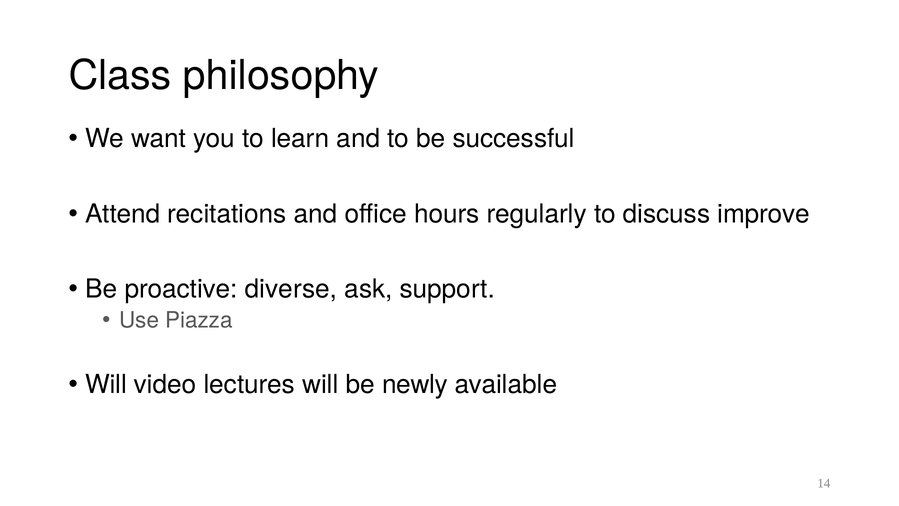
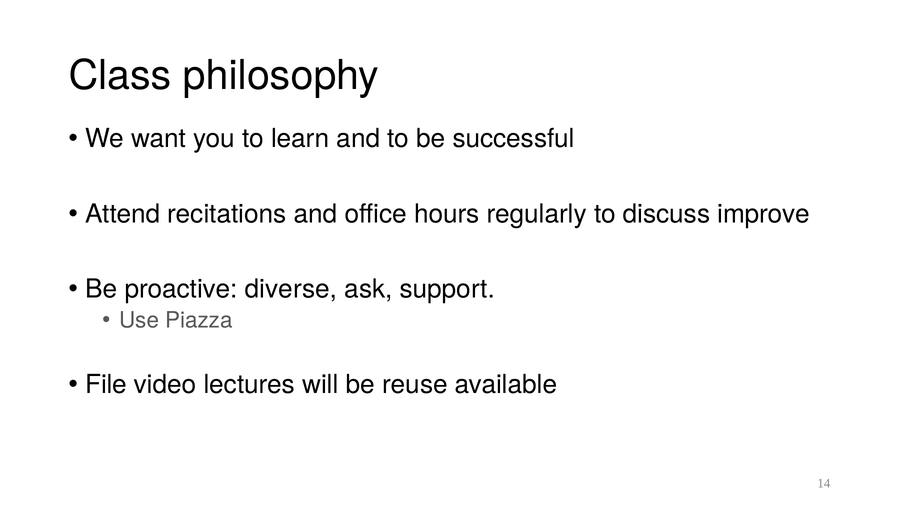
Will: Will -> File (106, 385)
newly: newly -> reuse (415, 385)
